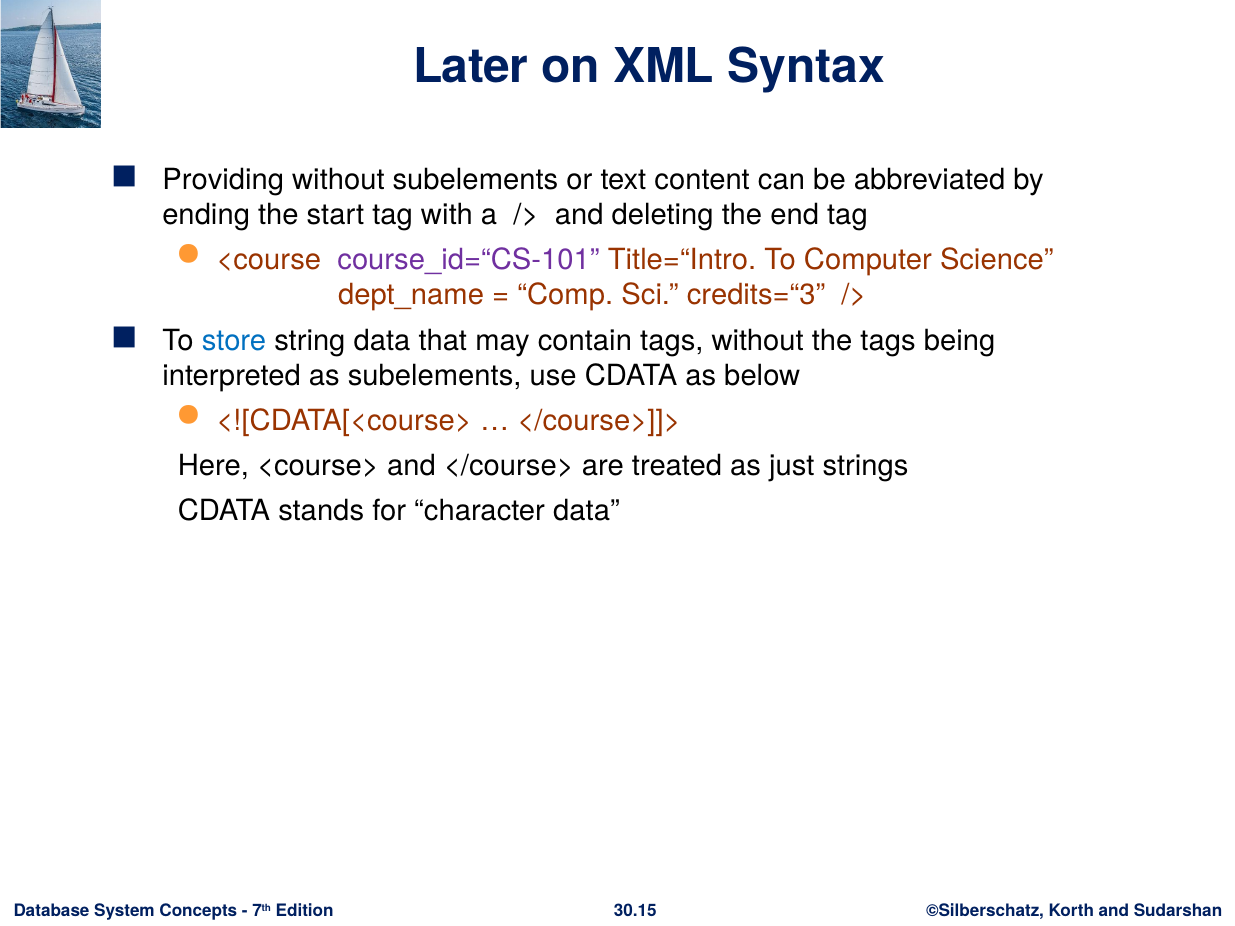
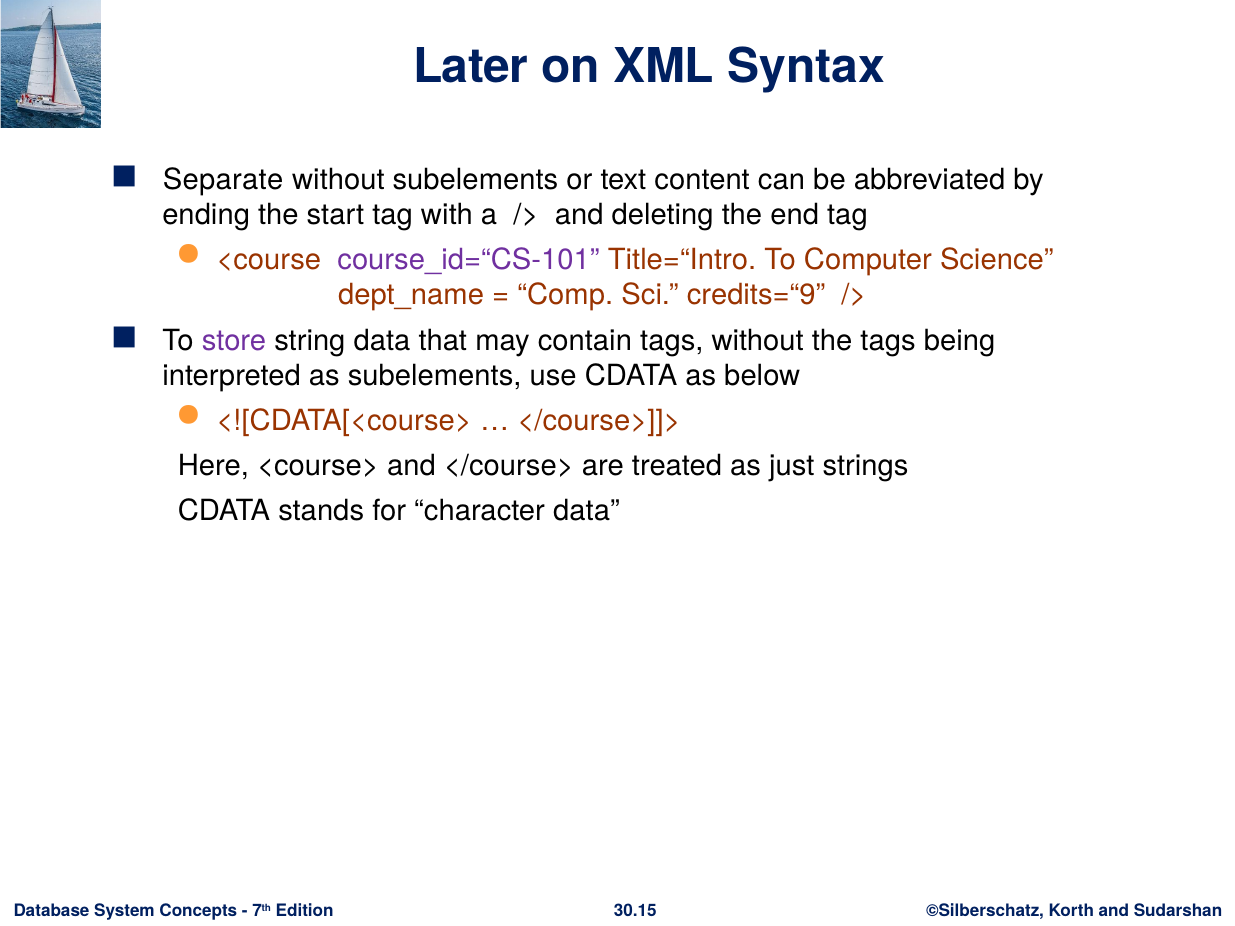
Providing: Providing -> Separate (223, 180)
credits=“3: credits=“3 -> credits=“9 (756, 295)
store colour: blue -> purple (234, 341)
